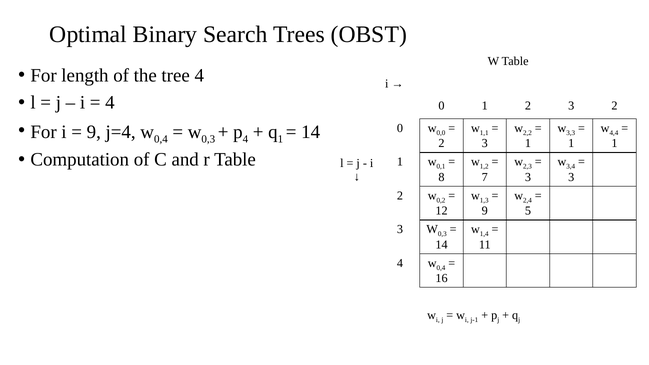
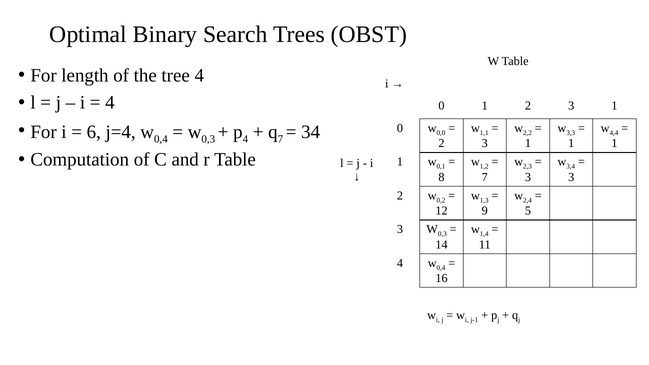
2 3 2: 2 -> 1 (614, 106)
9: 9 -> 6 (94, 132)
1: 1 -> 7 (280, 139)
14: 14 -> 34 (311, 132)
